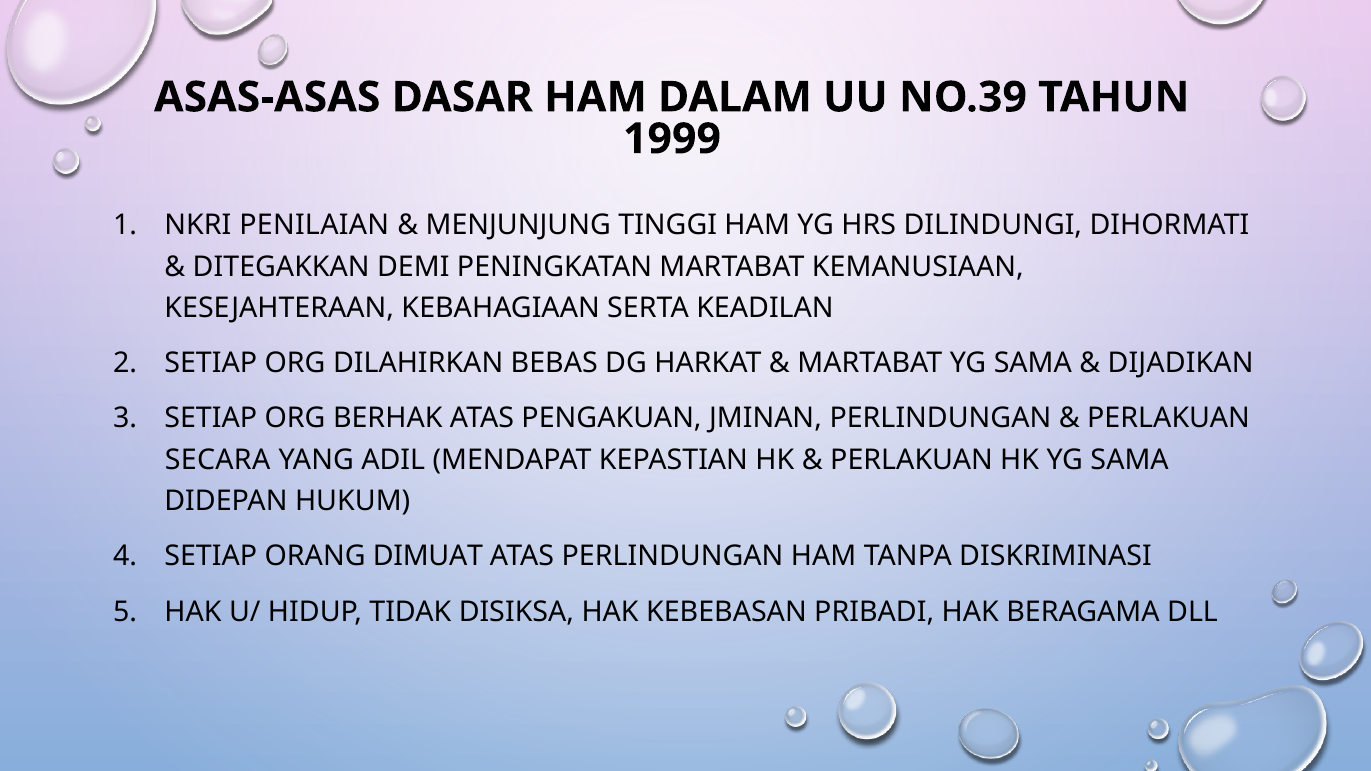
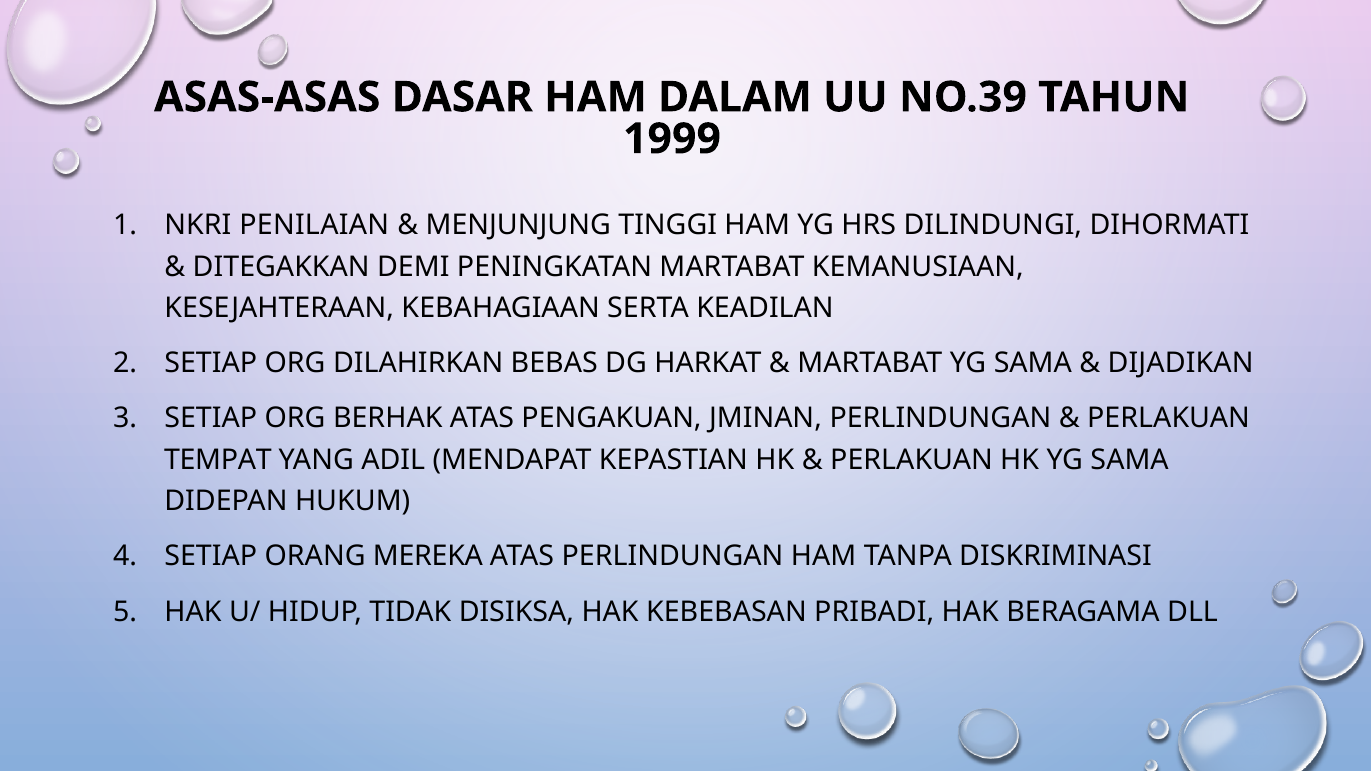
SECARA: SECARA -> TEMPAT (218, 460)
DIMUAT: DIMUAT -> MEREKA (428, 556)
